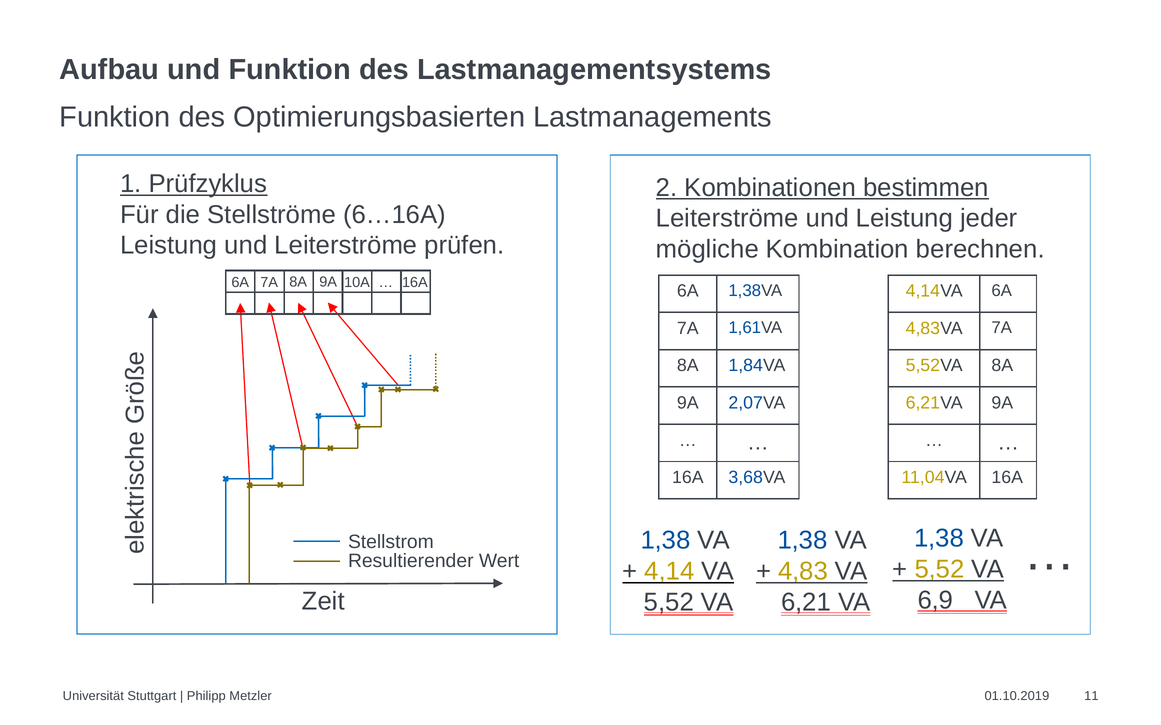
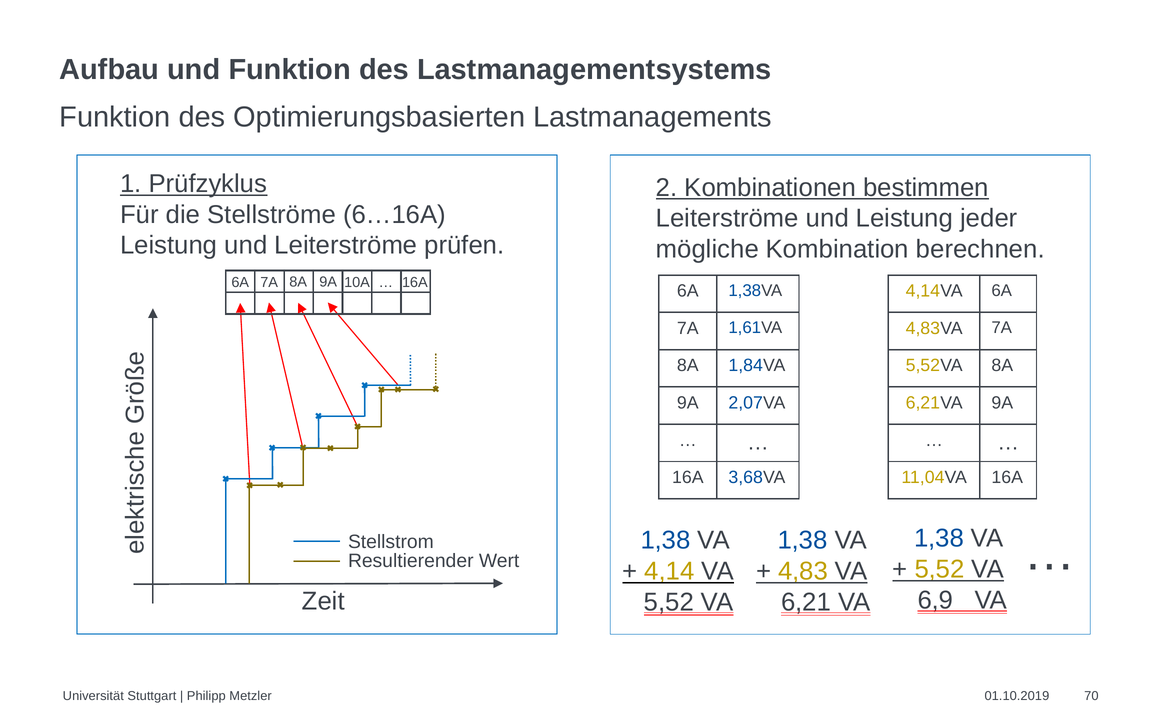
11: 11 -> 70 (1091, 697)
